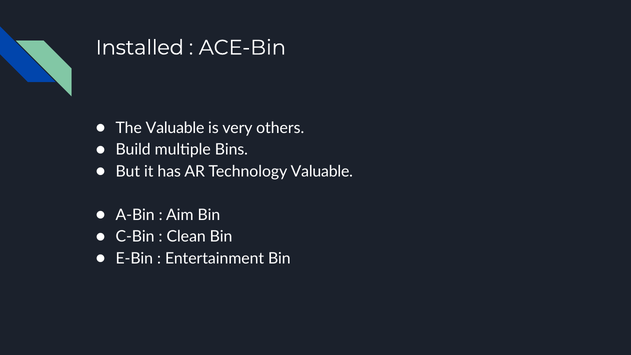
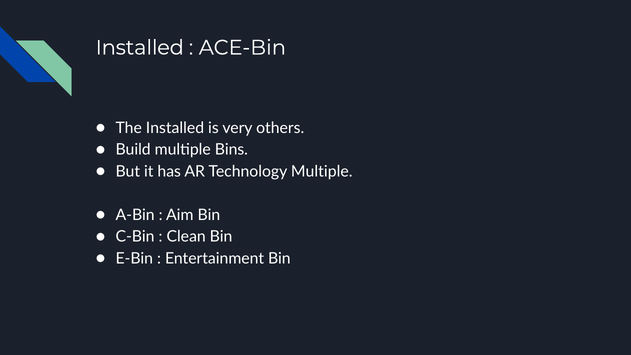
The Valuable: Valuable -> Installed (175, 128)
Technology Valuable: Valuable -> Multiple (322, 171)
